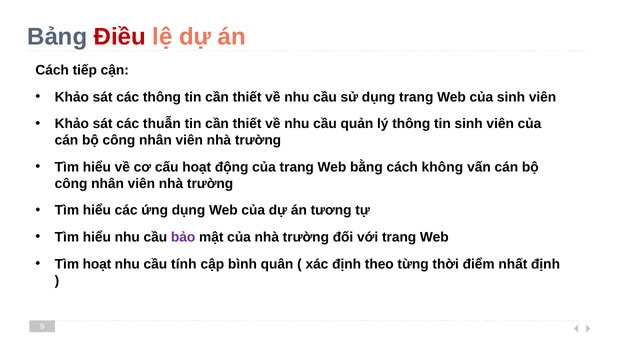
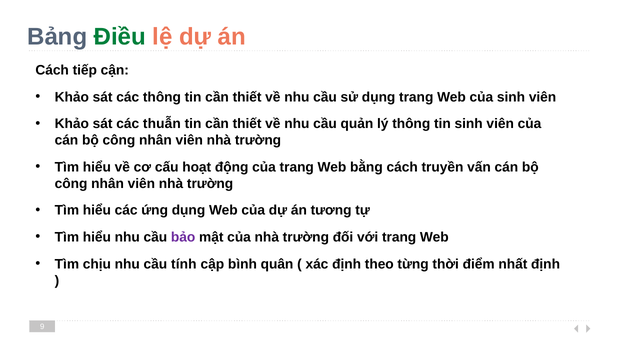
Điều colour: red -> green (120, 37)
không: không -> truyền (442, 167)
Tìm hoạt: hoạt -> chịu (97, 264)
